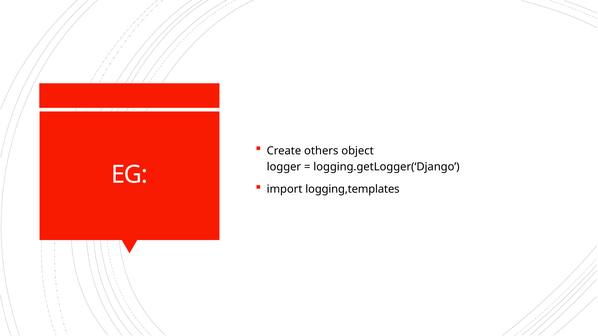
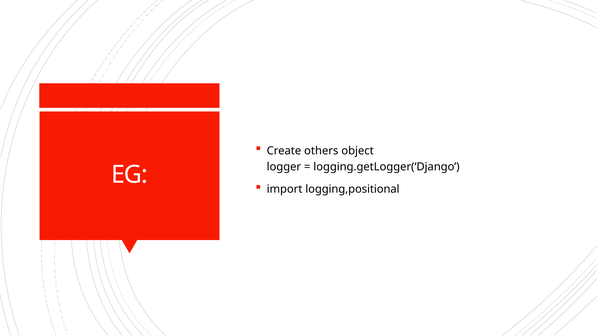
logging,templates: logging,templates -> logging,positional (352, 189)
